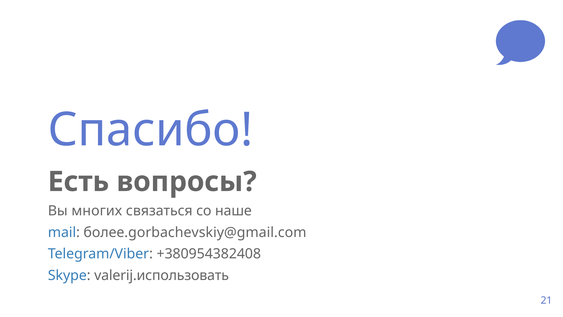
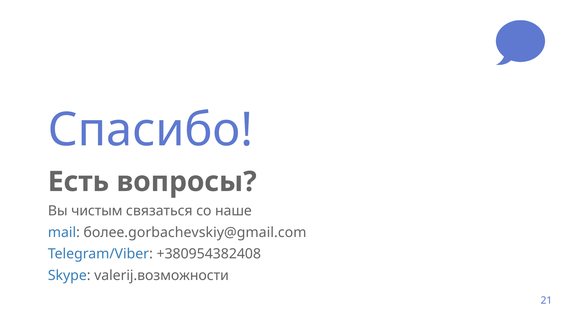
многих: многих -> чистым (97, 211)
valerij.использовать: valerij.использовать -> valerij.возможности (162, 275)
